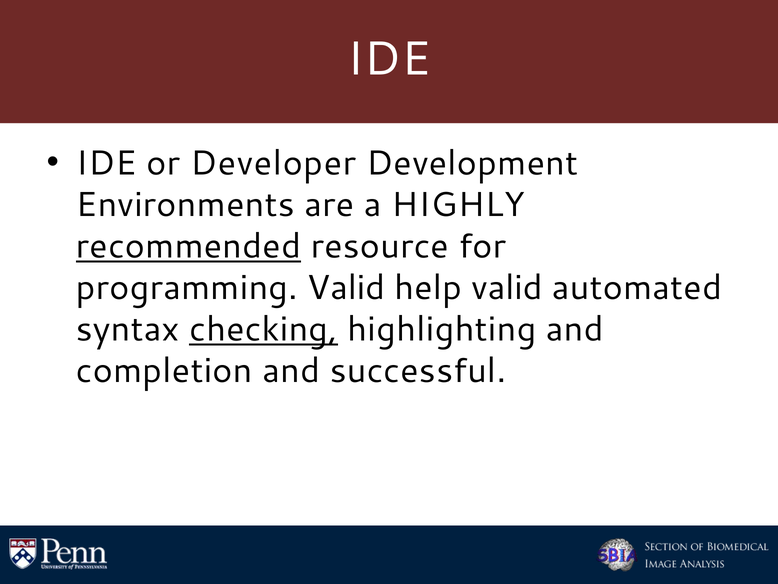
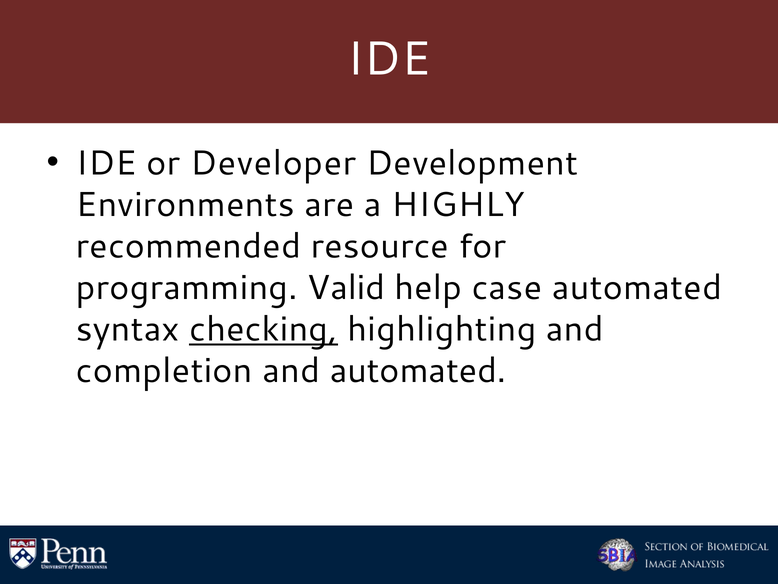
recommended underline: present -> none (188, 246)
help valid: valid -> case (507, 288)
and successful: successful -> automated (418, 371)
